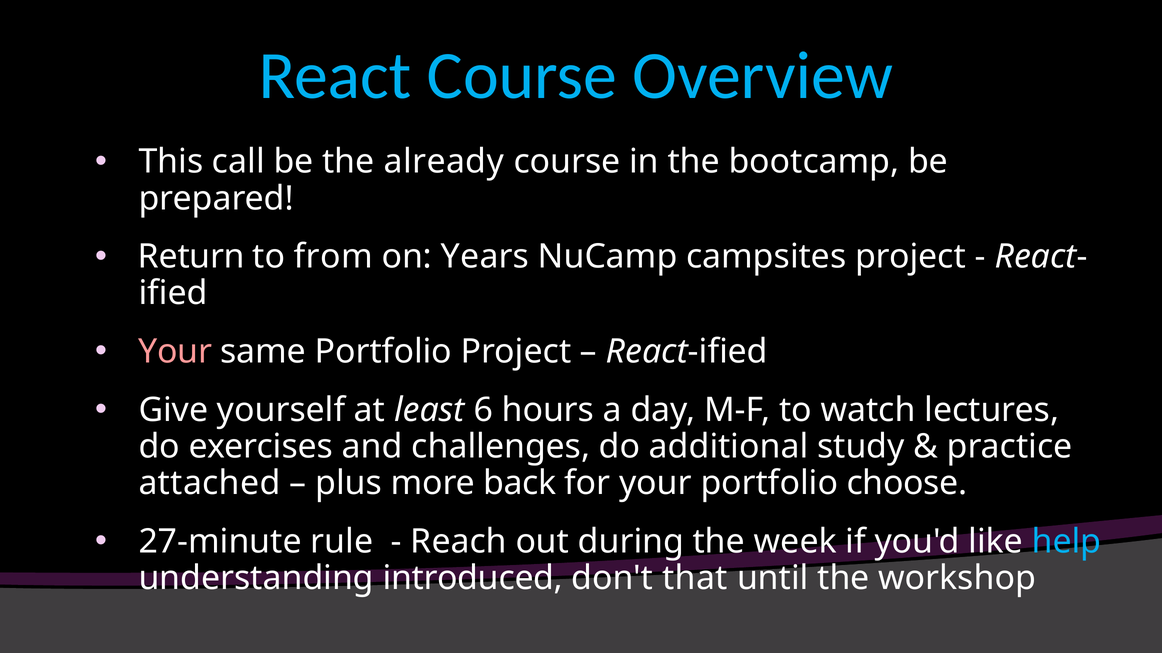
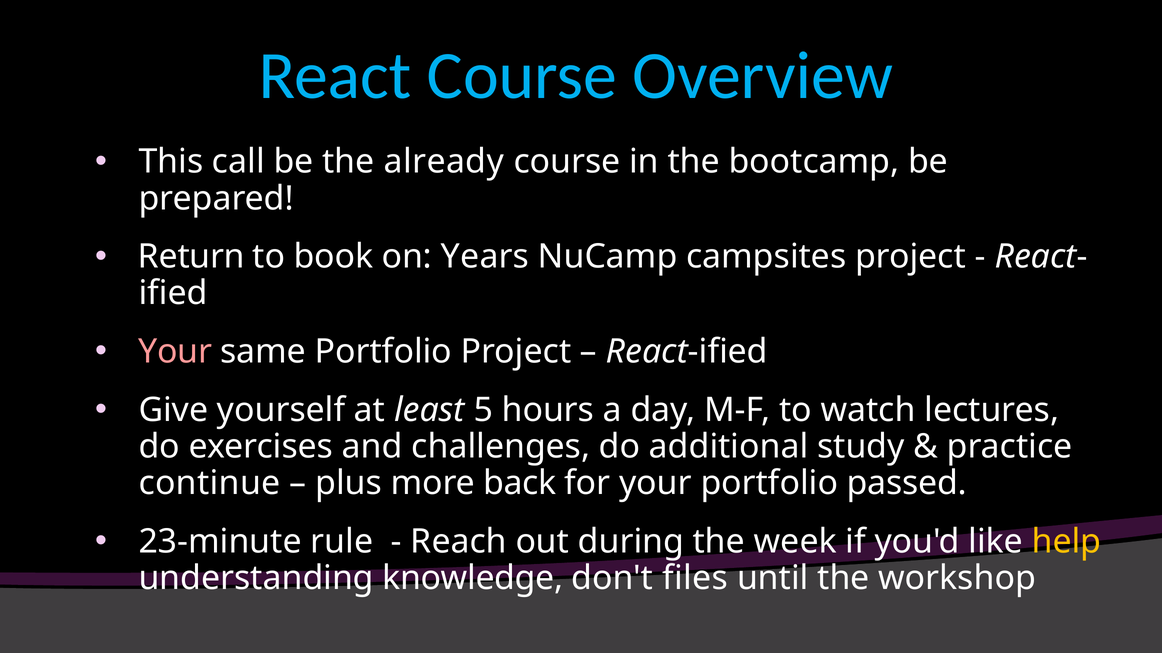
from: from -> book (334, 257)
6: 6 -> 5 (483, 410)
attached: attached -> continue (210, 484)
choose: choose -> passed (907, 484)
27-minute: 27-minute -> 23-minute (220, 542)
help colour: light blue -> yellow (1067, 542)
introduced: introduced -> knowledge (473, 579)
that: that -> files (695, 579)
